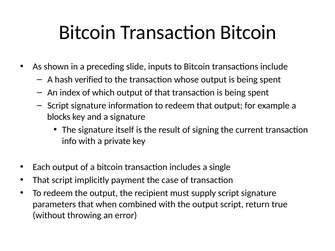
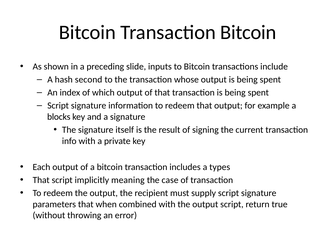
verified: verified -> second (89, 80)
single: single -> types (220, 167)
payment: payment -> meaning (128, 180)
